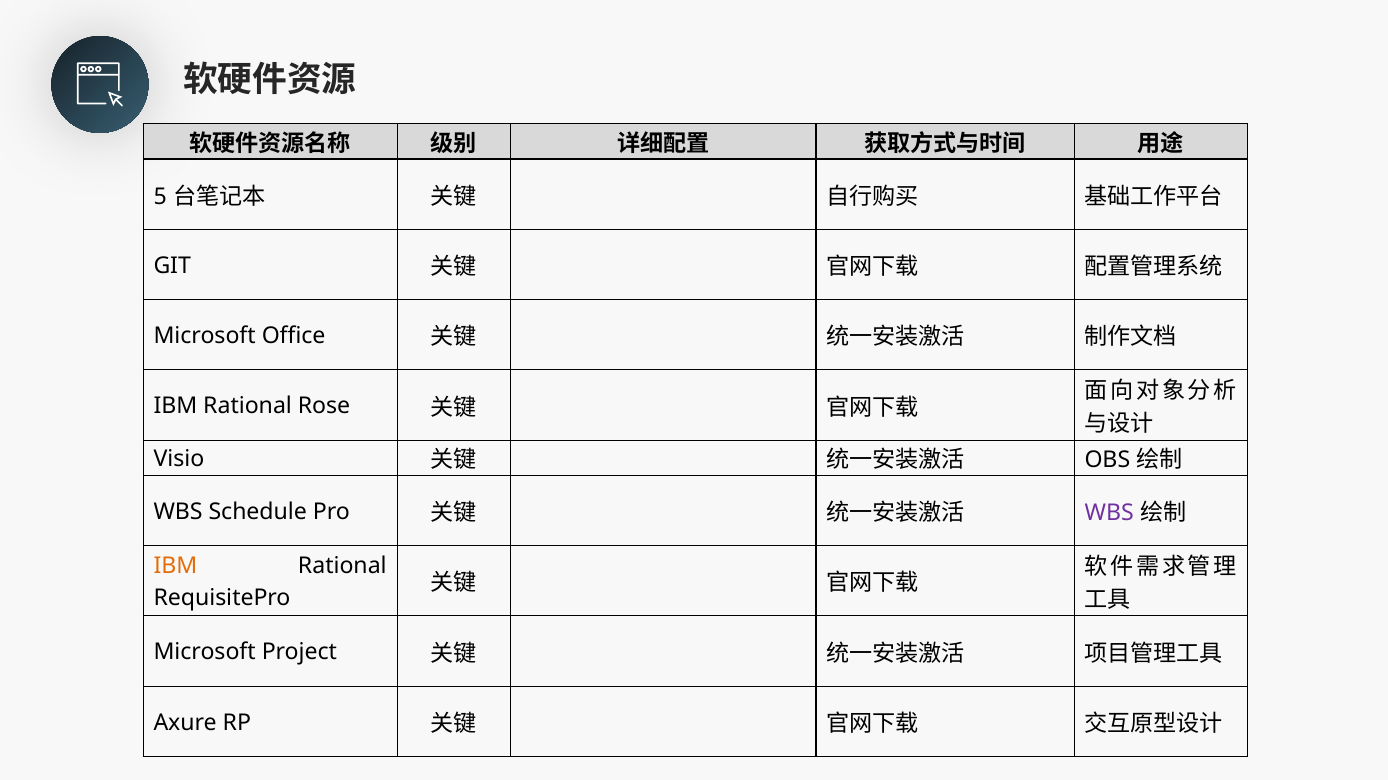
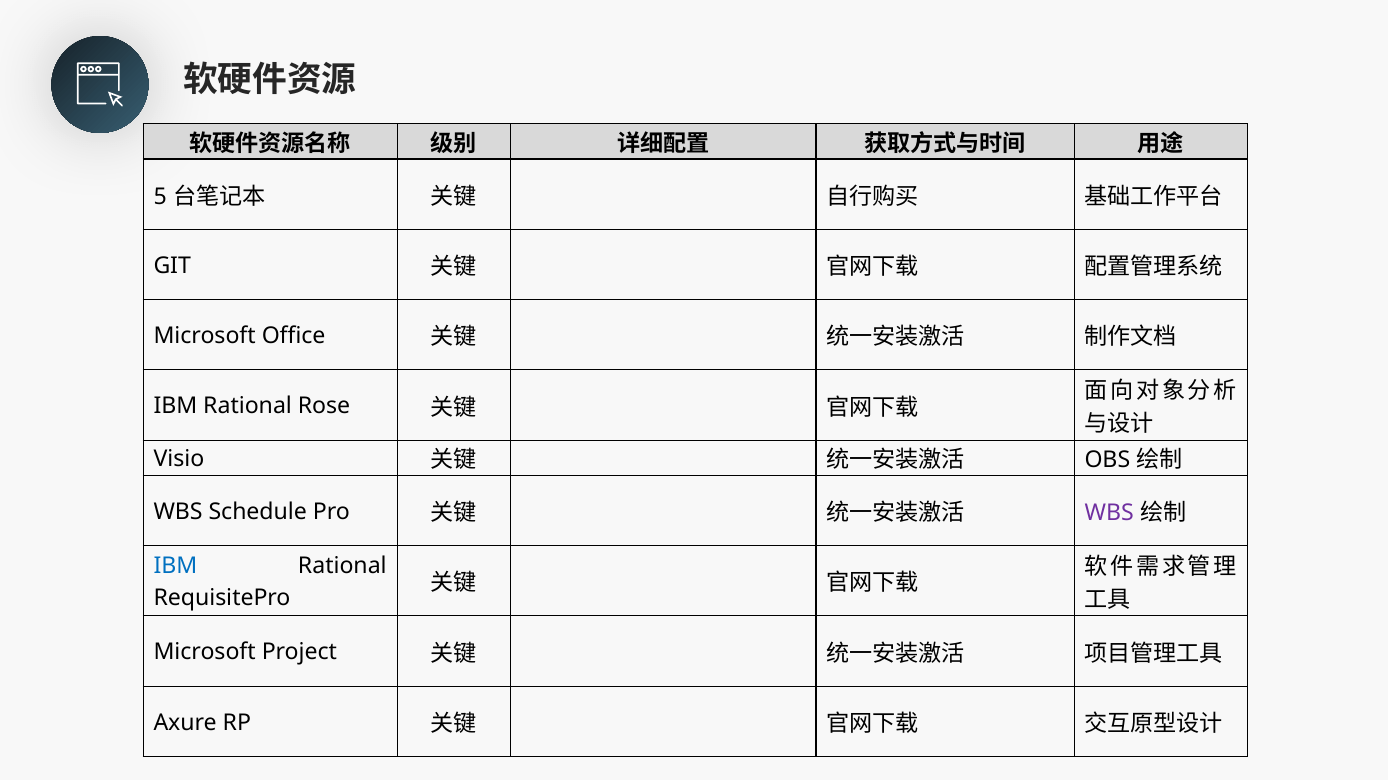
IBM colour: orange -> blue (175, 567)
